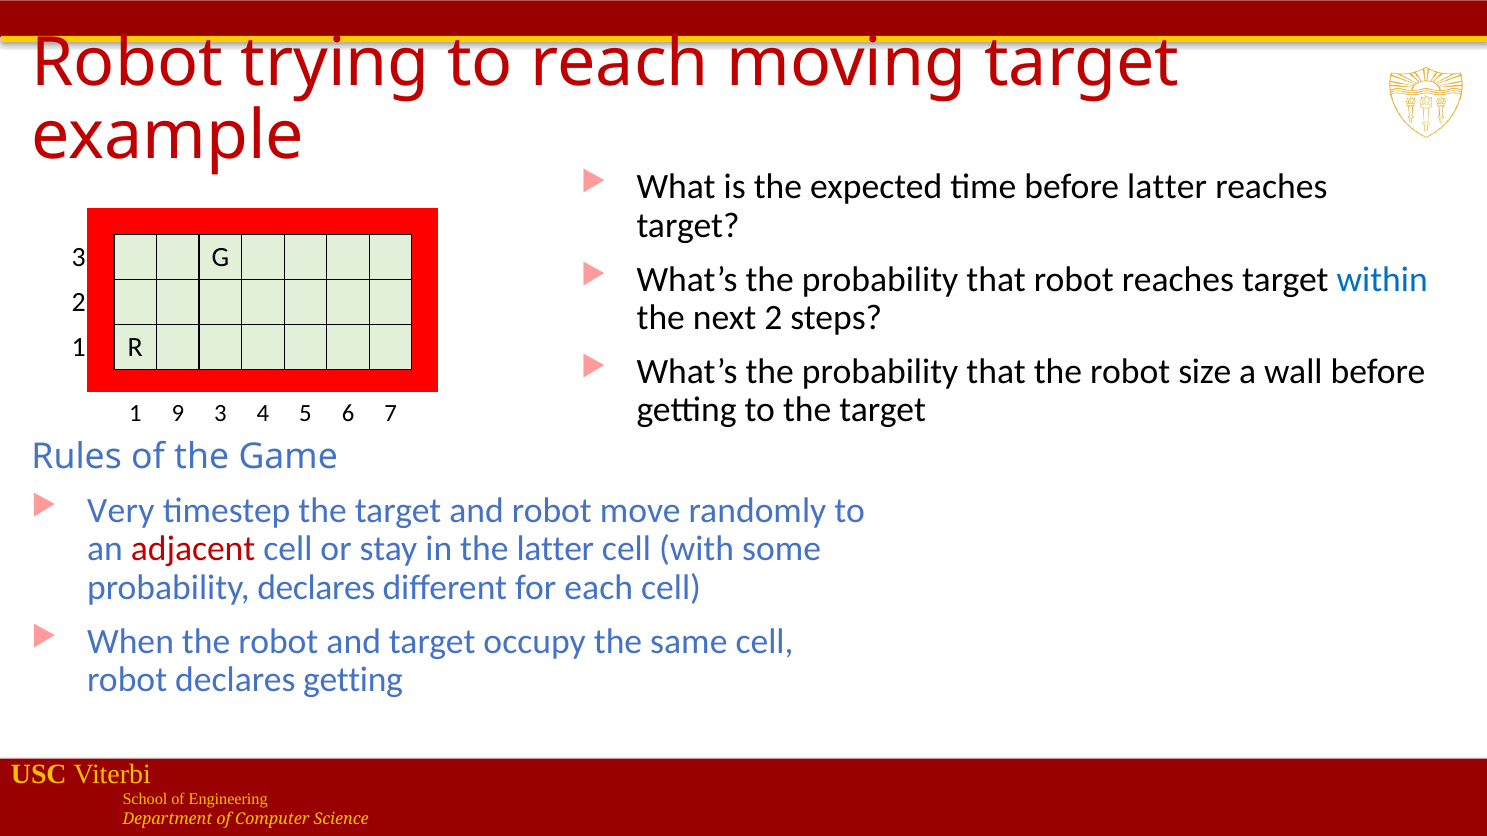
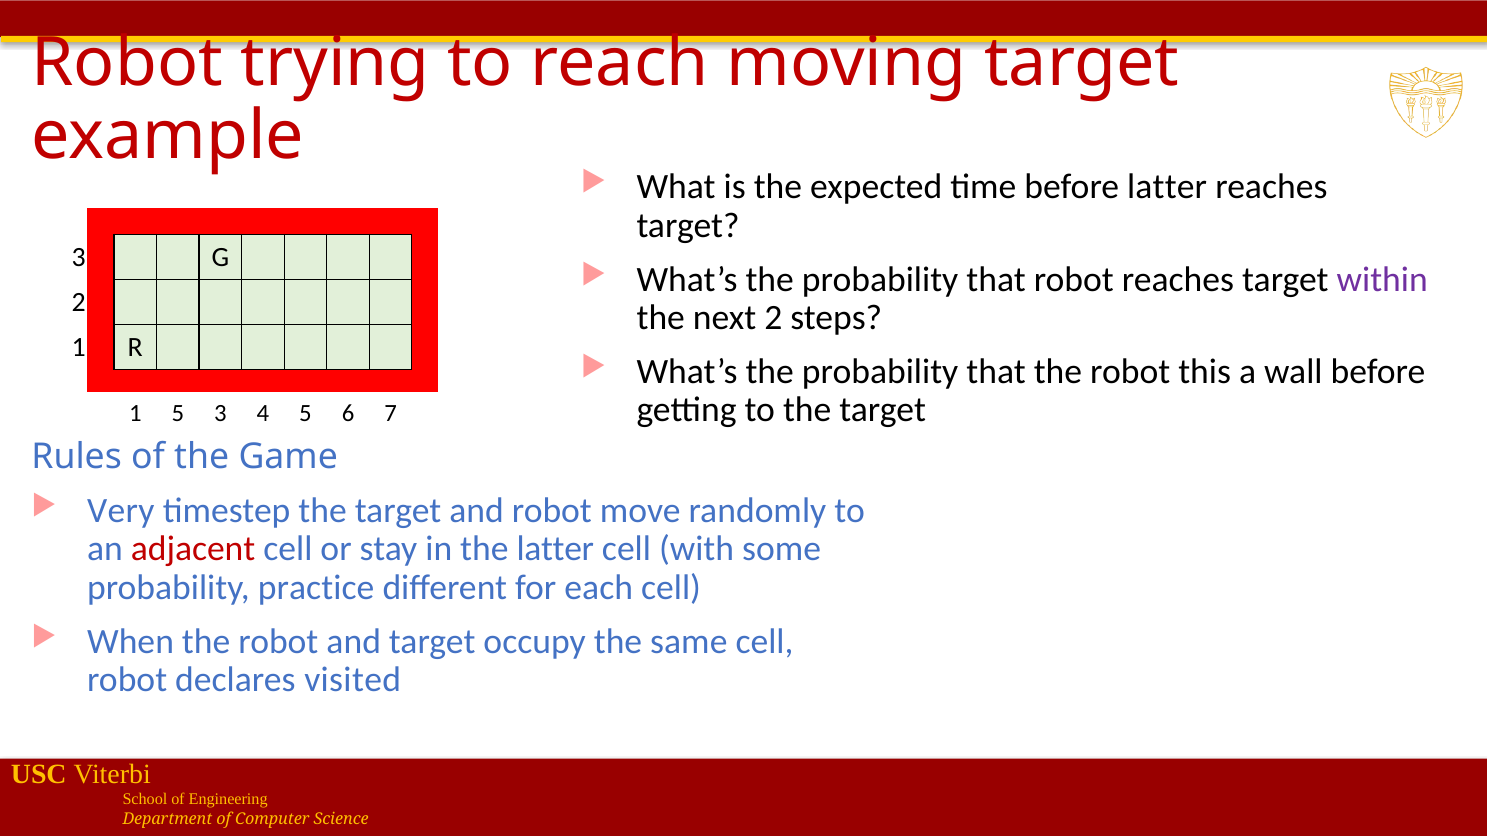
within colour: blue -> purple (1382, 280)
size: size -> this (1205, 372)
1 9: 9 -> 5 (178, 414)
probability declares: declares -> practice (316, 588)
declares getting: getting -> visited (353, 680)
